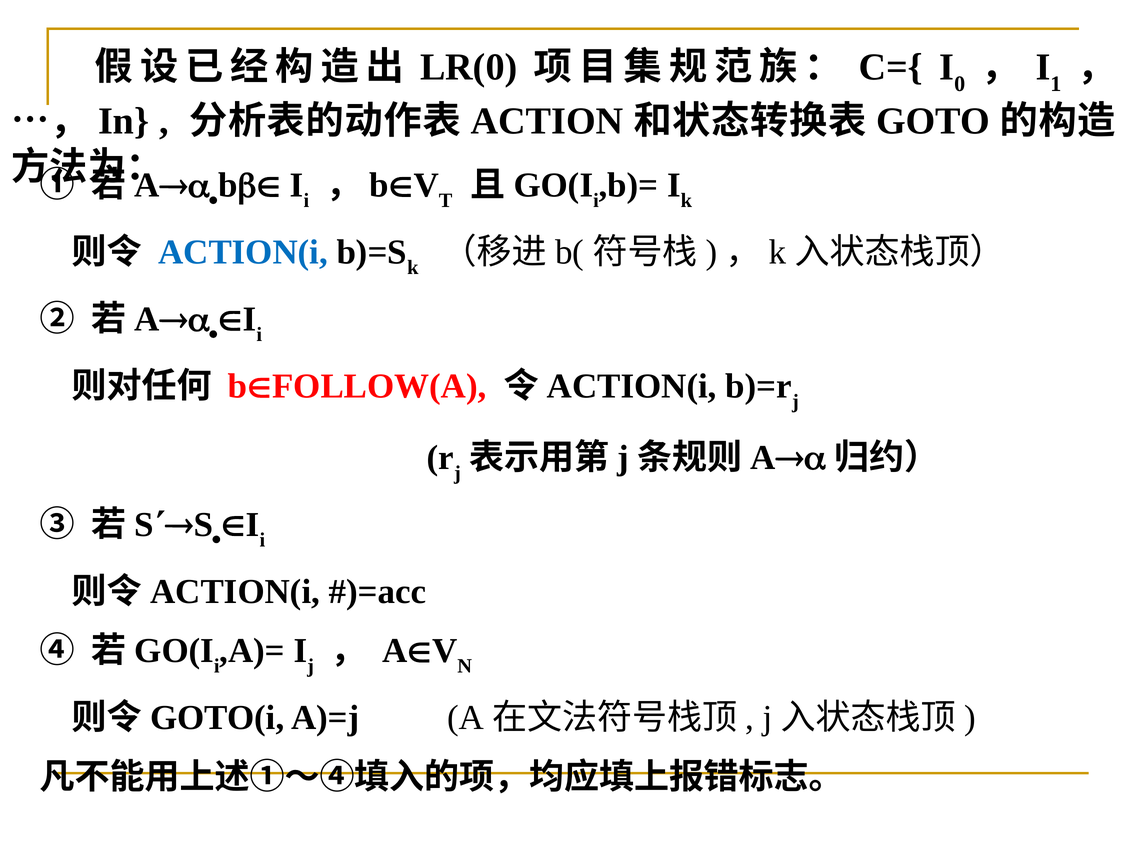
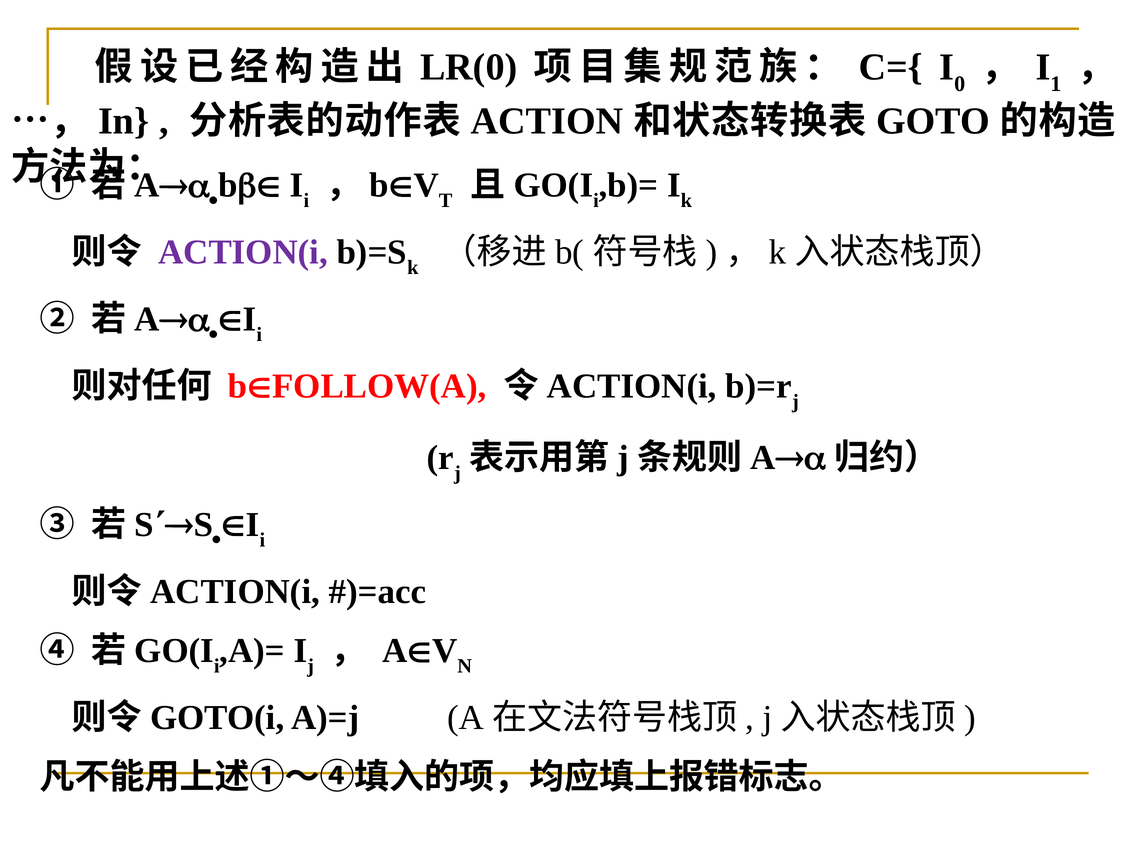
ACTION(i colour: blue -> purple (243, 252)
